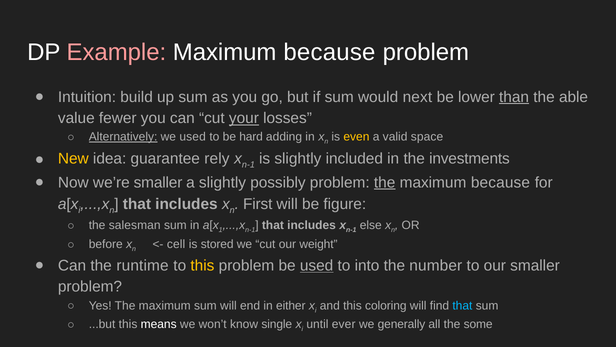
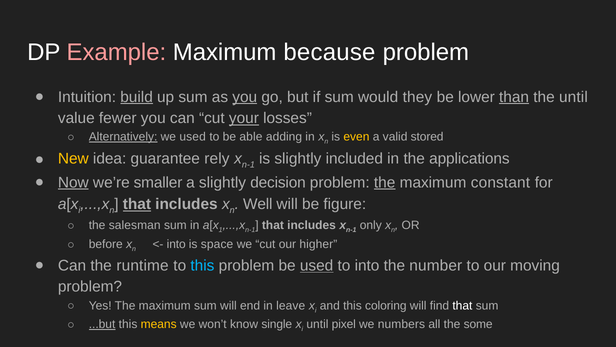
build underline: none -> present (137, 97)
you underline: none -> present (245, 97)
next: next -> they (417, 97)
the able: able -> until (573, 97)
hard: hard -> able (251, 137)
space: space -> stored (427, 137)
investments: investments -> applications (469, 159)
Now underline: none -> present (73, 182)
possibly: possibly -> decision (278, 182)
because: because -> constant (500, 182)
that underline: none -> present (137, 204)
First: First -> Well (258, 204)
else: else -> only (371, 225)
cell: cell -> into (176, 244)
stored: stored -> space (217, 244)
weight: weight -> higher (318, 244)
this colour: yellow -> light blue (202, 265)
our smaller: smaller -> moving (535, 265)
either: either -> leave (291, 305)
that colour: light blue -> white (462, 305)
...but underline: none -> present (102, 324)
means colour: white -> yellow (159, 324)
ever: ever -> pixel (344, 324)
generally: generally -> numbers (401, 324)
